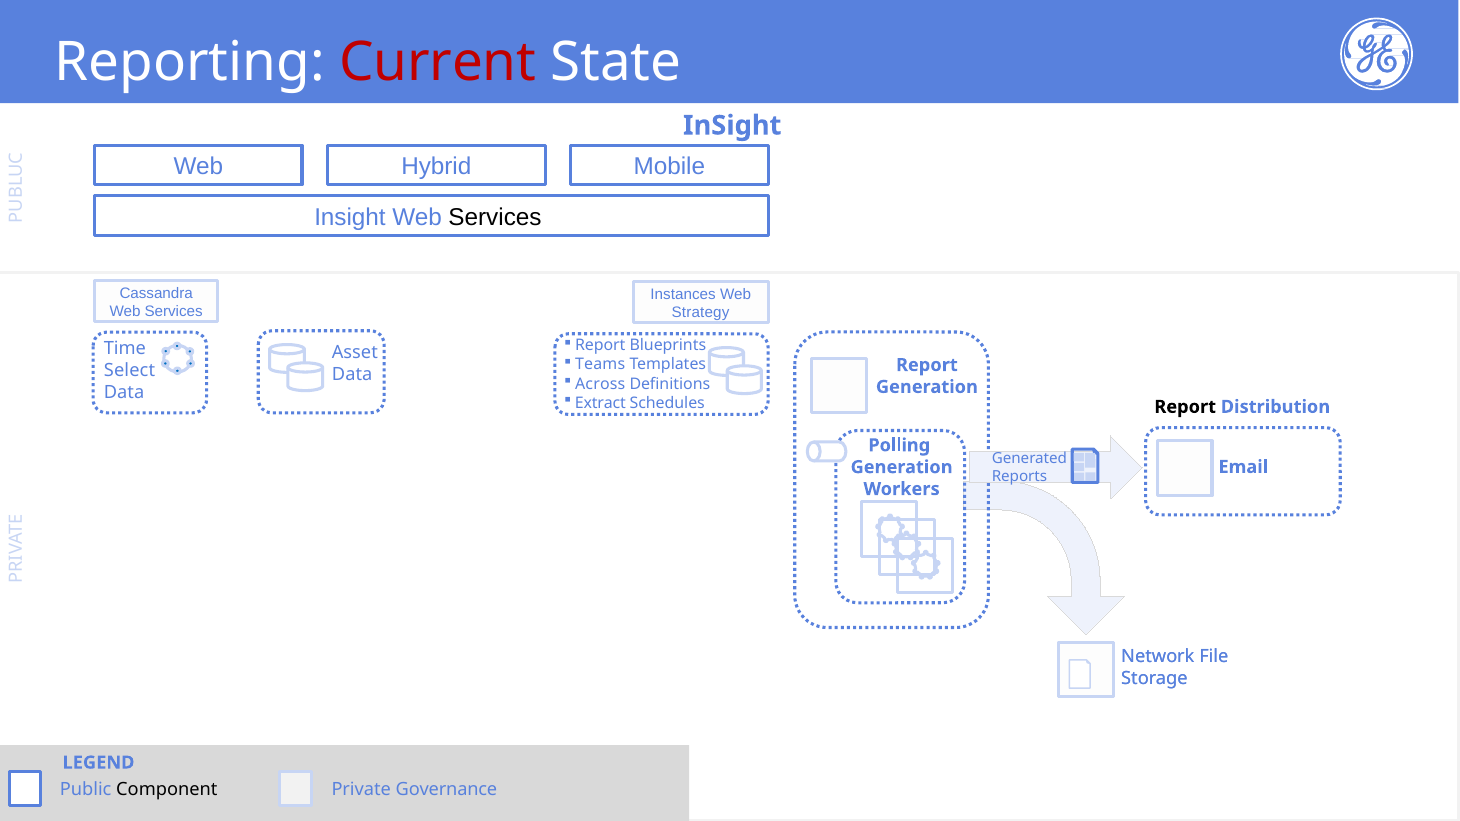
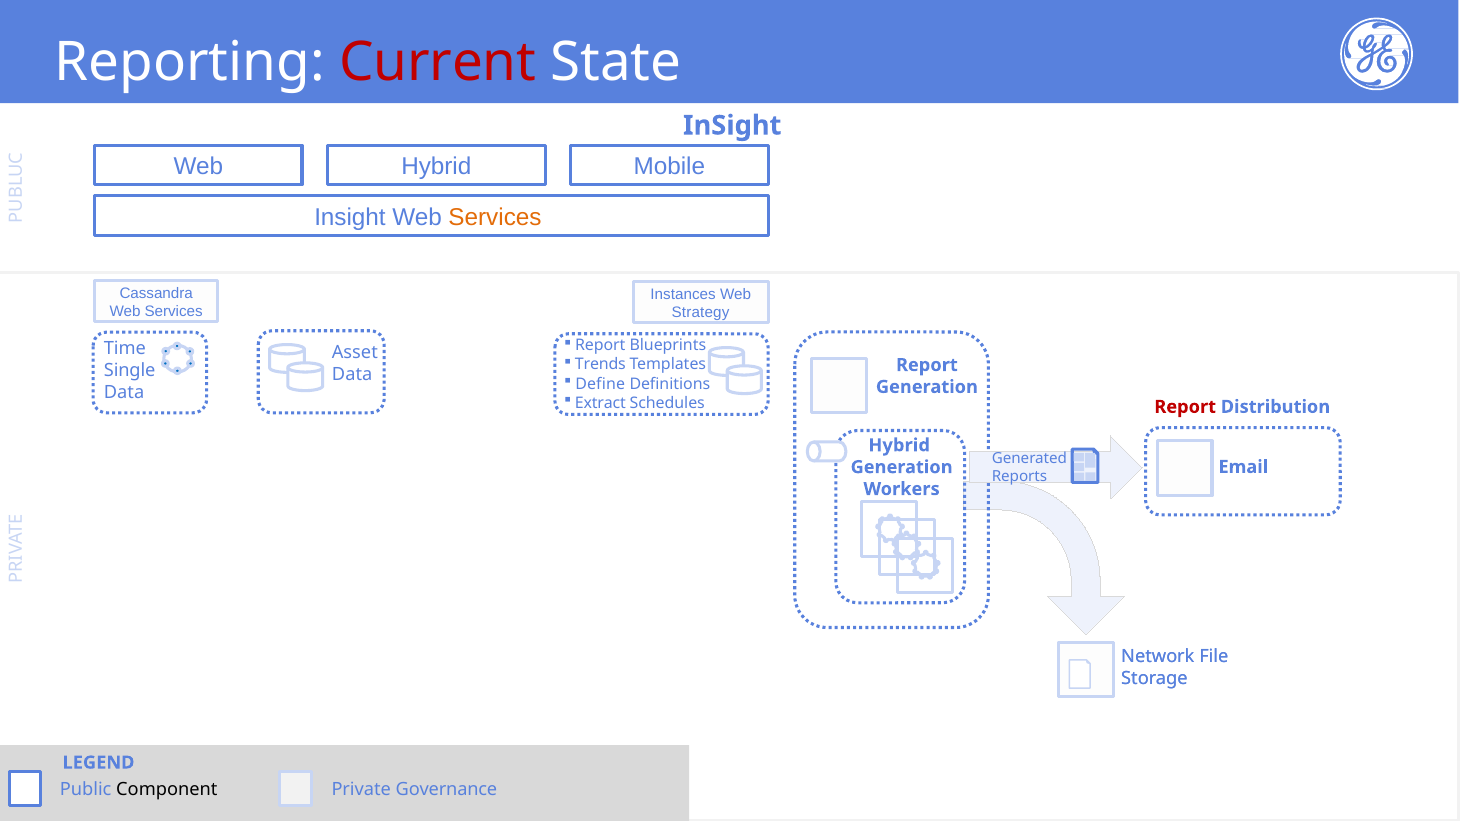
Services colour: black -> orange (495, 217)
Teams: Teams -> Trends (600, 365)
Select: Select -> Single (130, 370)
Across: Across -> Define (600, 384)
Report colour: black -> red (1185, 407)
Polling: Polling -> Hybrid (899, 445)
